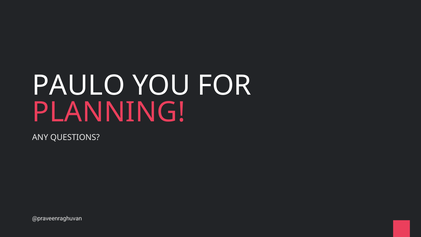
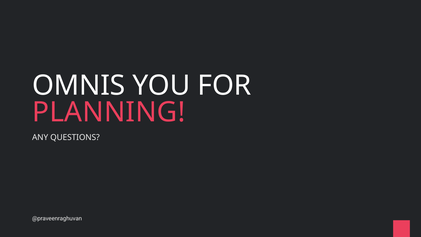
PAULO: PAULO -> OMNIS (79, 85)
